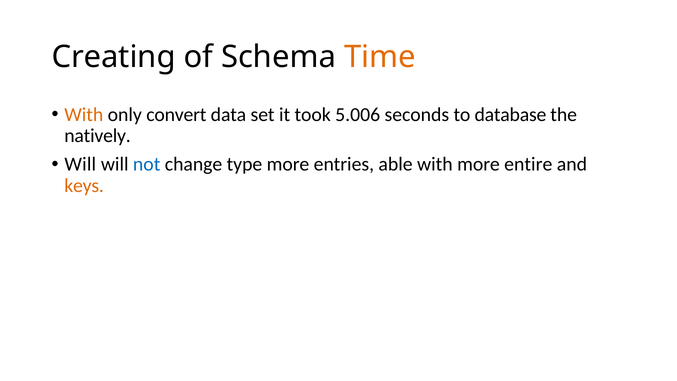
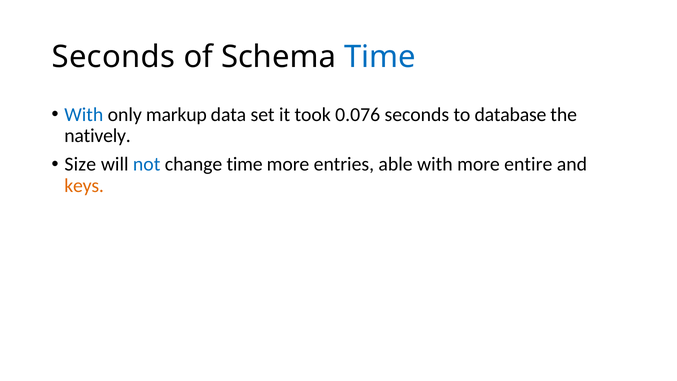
Creating: Creating -> Seconds (113, 57)
Time colour: orange -> blue (380, 57)
With colour: orange -> blue (84, 114)
convert: convert -> markup (176, 114)
5.006: 5.006 -> 0.076 (358, 114)
Will: Will -> Size (80, 164)
change type: type -> time (245, 164)
